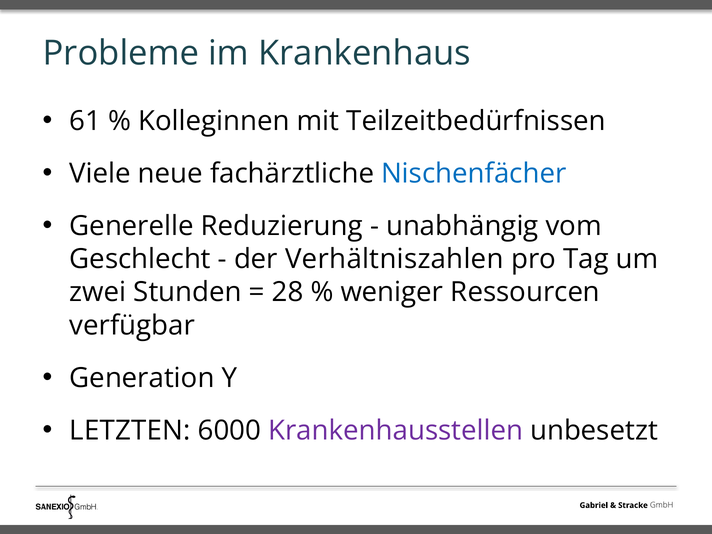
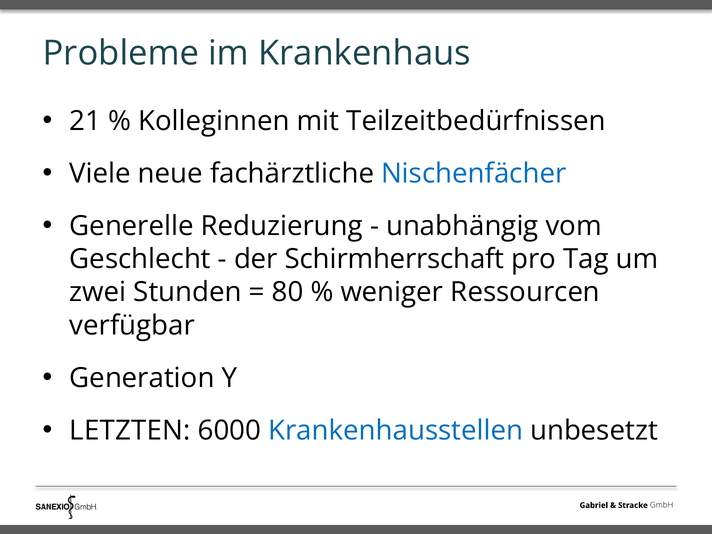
61: 61 -> 21 (85, 121)
Verhältniszahlen: Verhältniszahlen -> Schirmherrschaft (395, 259)
28: 28 -> 80 (288, 292)
Krankenhausstellen colour: purple -> blue (396, 430)
